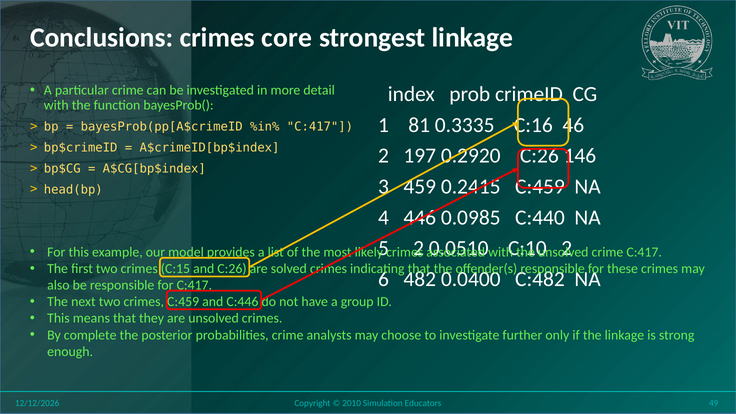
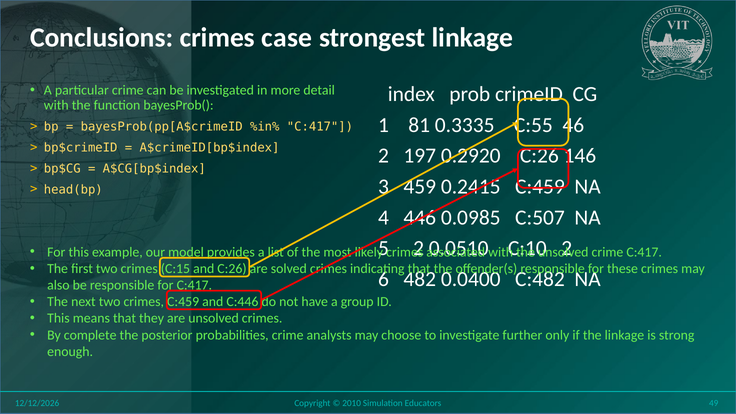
core: core -> case (287, 37)
C:16: C:16 -> C:55 (533, 125)
C:440: C:440 -> C:507 (540, 217)
